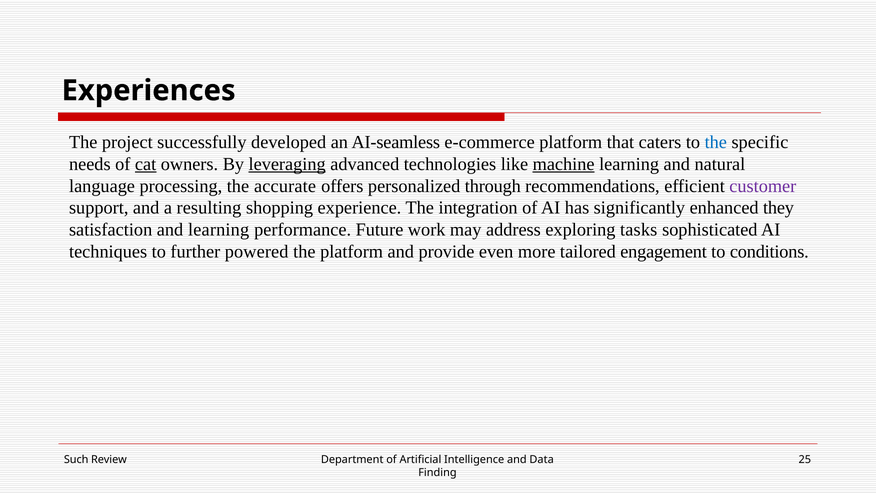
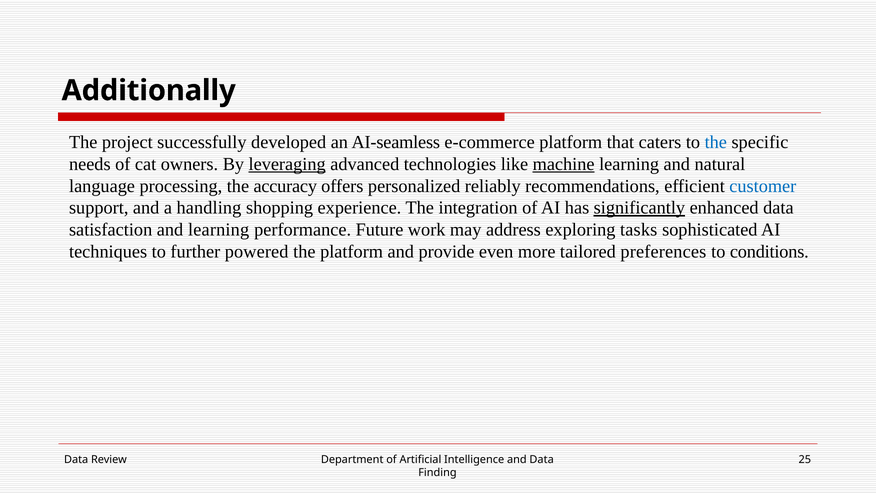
Experiences: Experiences -> Additionally (149, 90)
cat underline: present -> none (146, 164)
accurate: accurate -> accuracy (285, 186)
through: through -> reliably (493, 186)
customer colour: purple -> blue (763, 186)
resulting: resulting -> handling (209, 208)
significantly underline: none -> present (639, 208)
enhanced they: they -> data (778, 208)
engagement: engagement -> preferences (663, 252)
Such: Such -> Data (76, 459)
